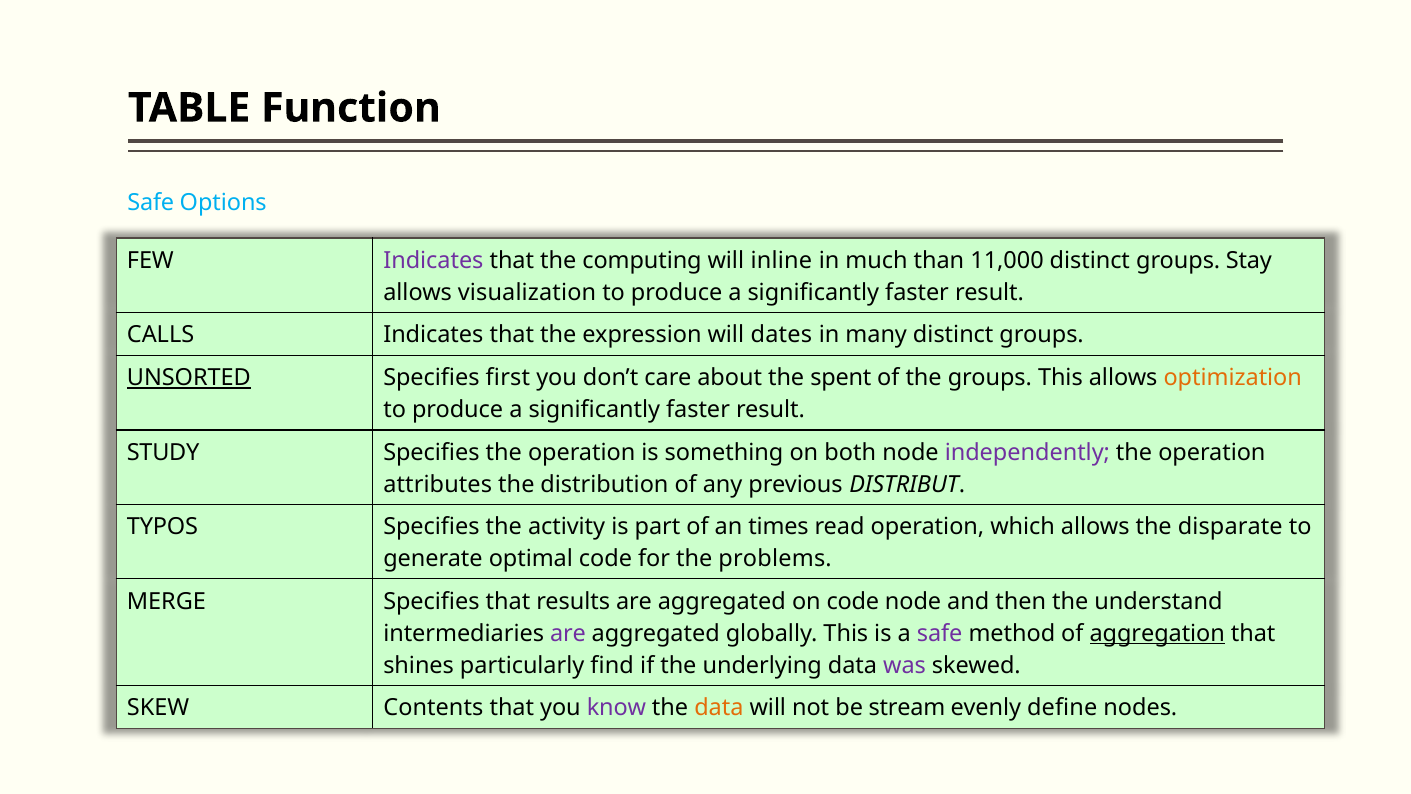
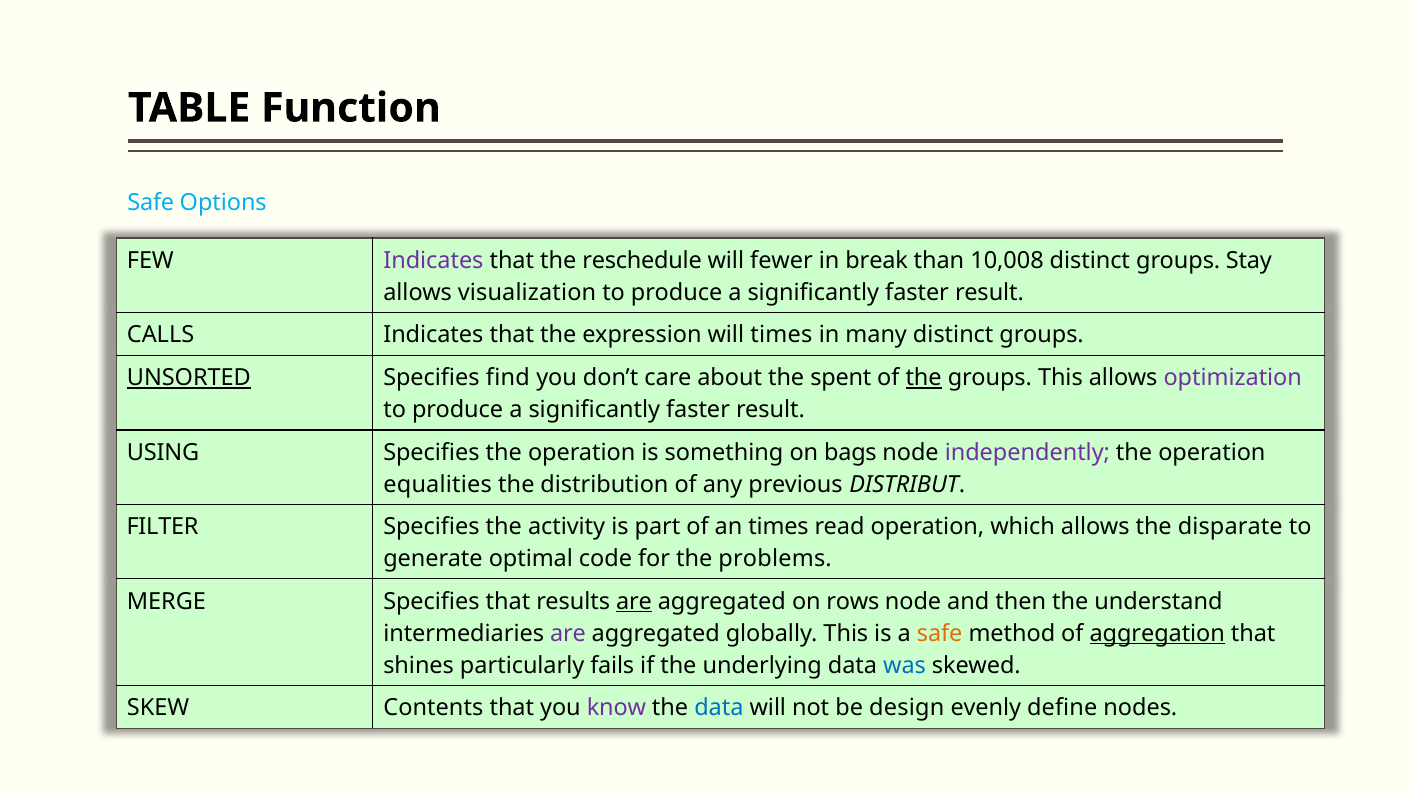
computing: computing -> reschedule (642, 260)
inline: inline -> fewer (782, 260)
much: much -> break (877, 260)
11,000: 11,000 -> 10,008 (1007, 260)
will dates: dates -> times (781, 335)
first: first -> find (508, 378)
the underline: none -> present (924, 378)
optimization colour: orange -> purple (1233, 378)
STUDY: STUDY -> USING (163, 452)
both: both -> bags (850, 452)
attributes: attributes -> equalities (438, 484)
TYPOS: TYPOS -> FILTER (163, 527)
are underline: none -> present (634, 601)
on code: code -> rows (853, 601)
safe colour: purple -> orange (940, 633)
find: find -> fails (612, 665)
was colour: purple -> blue (904, 665)
data colour: orange -> blue (719, 708)
stream: stream -> design (907, 708)
